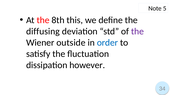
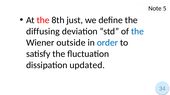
this: this -> just (75, 20)
the colour: purple -> blue (137, 32)
however: however -> updated (87, 66)
